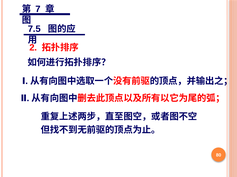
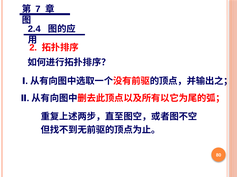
7.5: 7.5 -> 2.4 (34, 29)
